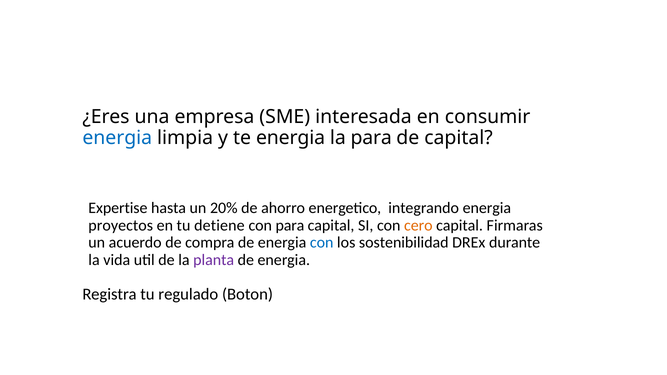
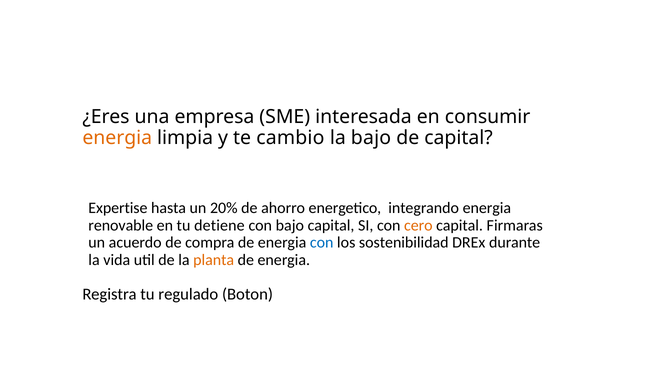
energia colour: blue -> orange (117, 138)
te energia: energia -> cambio (290, 138)
la para: para -> bajo (371, 138)
proyectos: proyectos -> renovable (121, 225)
con para: para -> bajo (290, 225)
planta colour: purple -> orange (214, 260)
